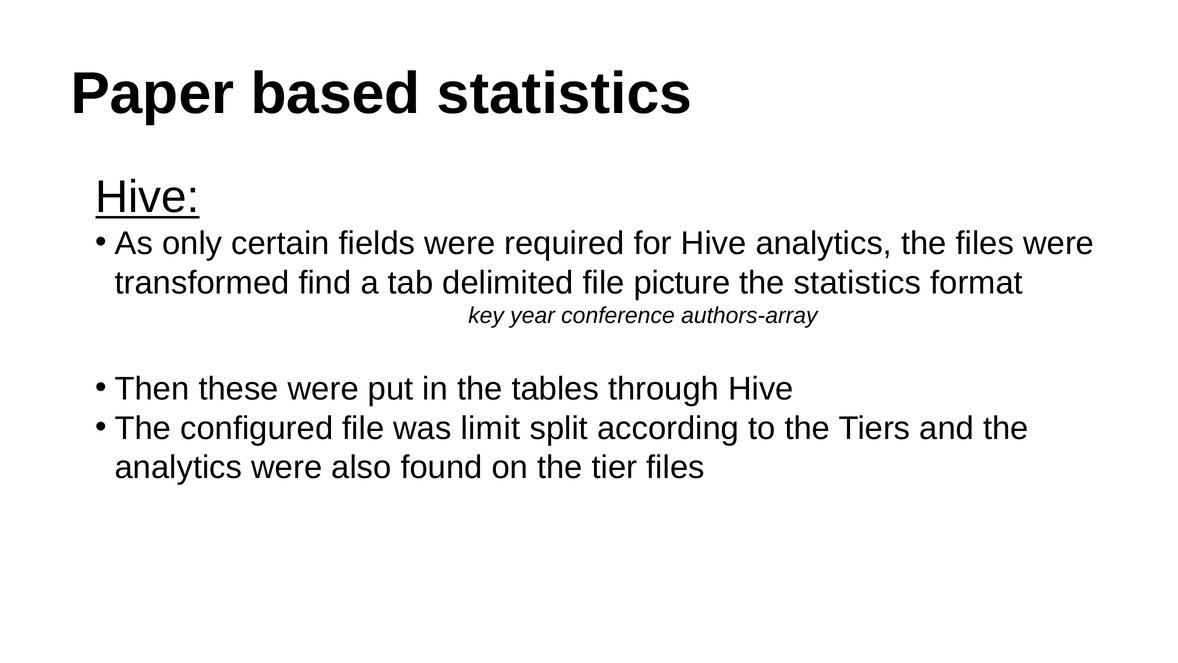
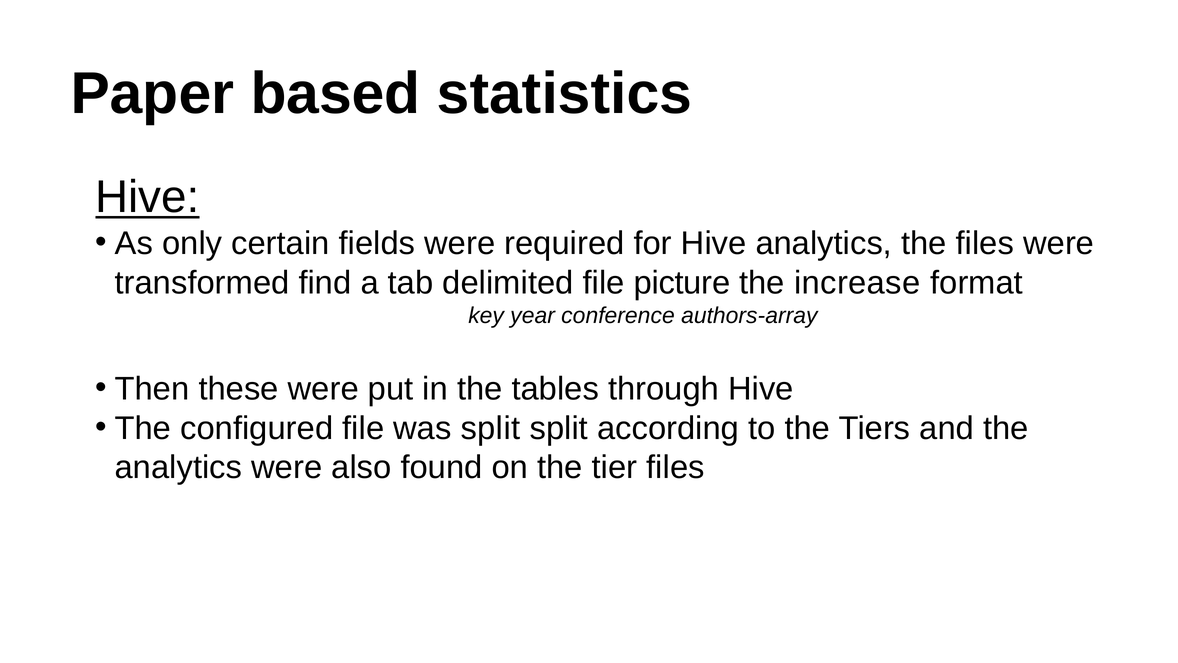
the statistics: statistics -> increase (857, 283)
was limit: limit -> split (490, 428)
